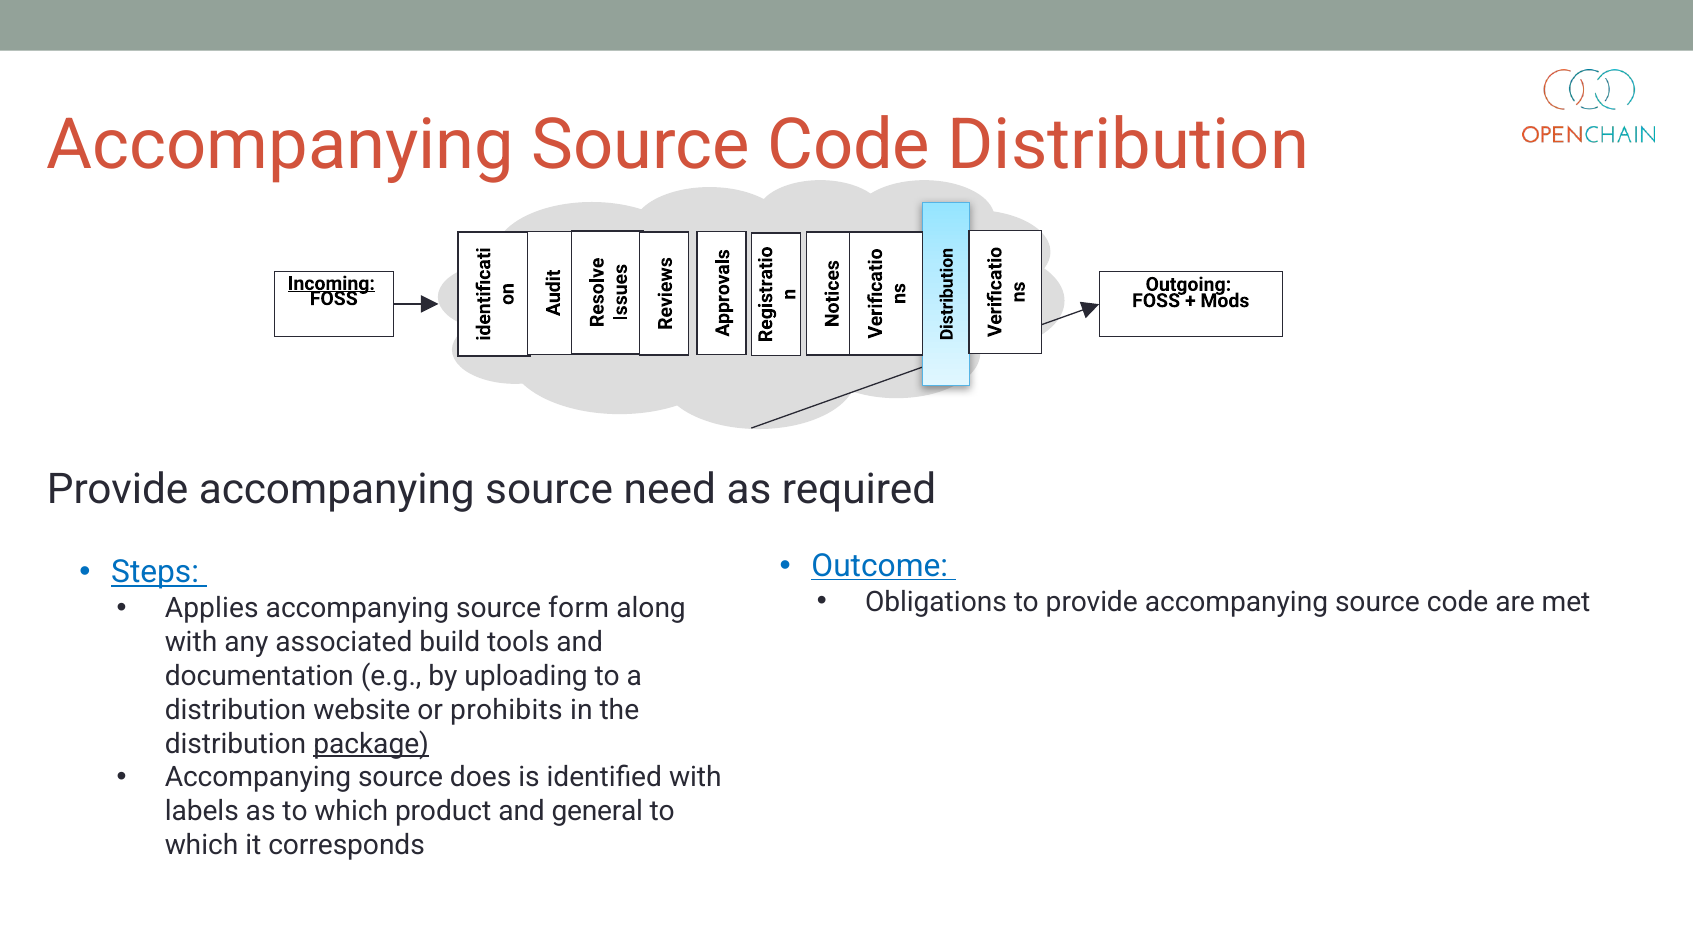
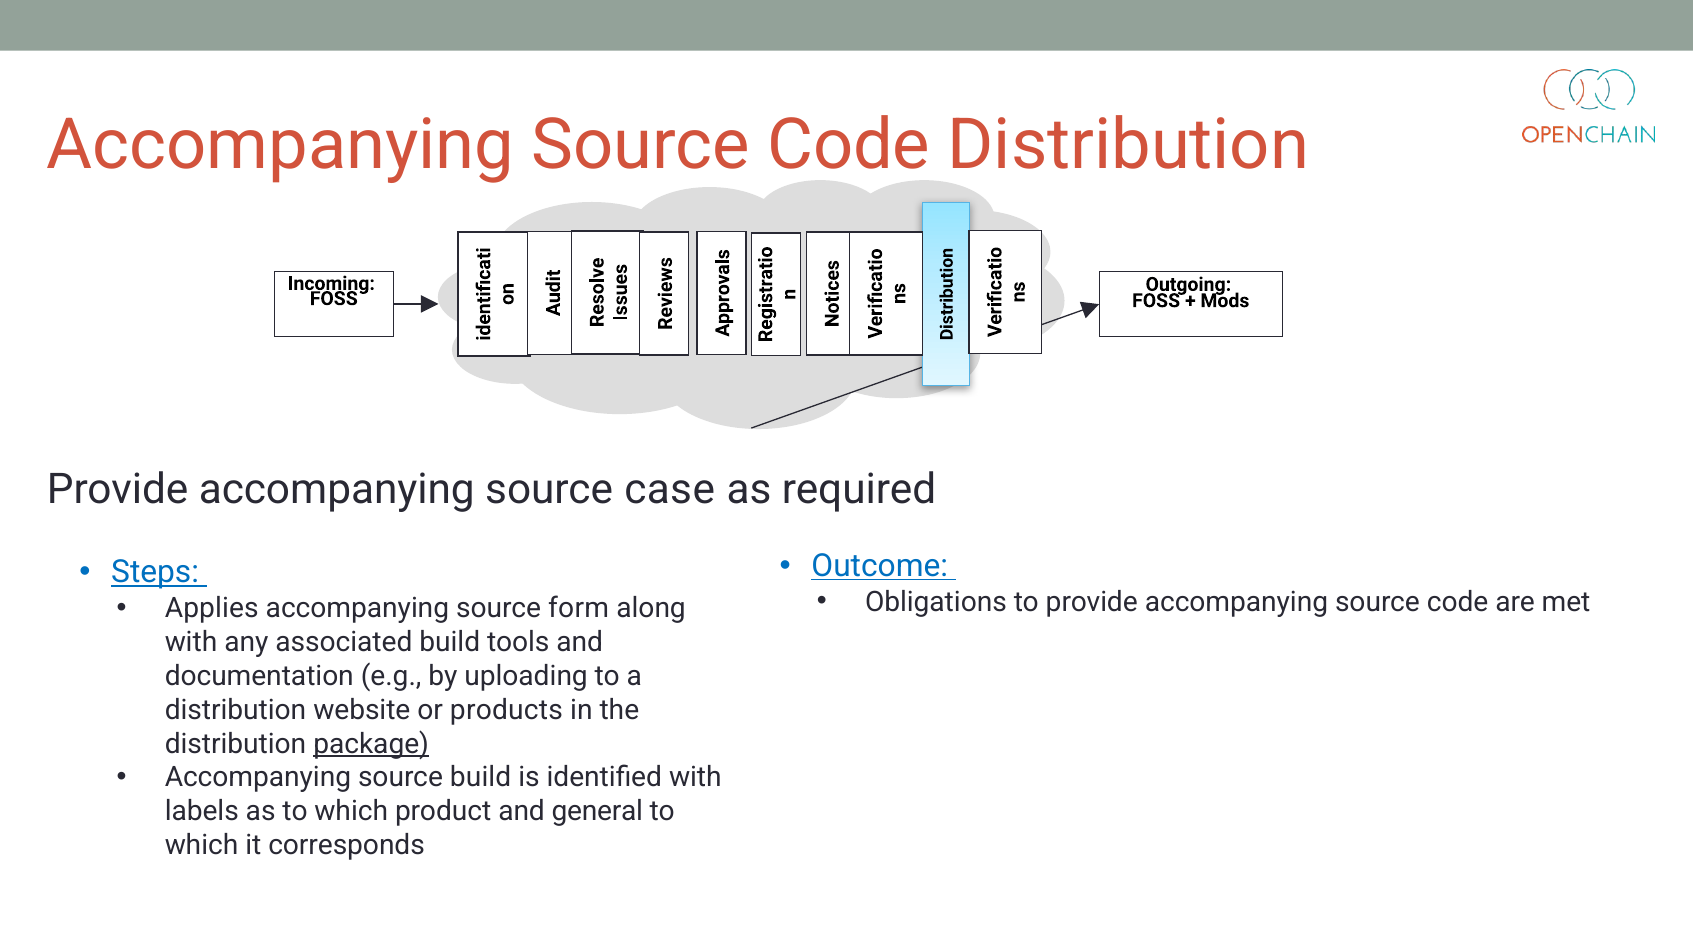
Incoming underline: present -> none (331, 284)
need: need -> case (670, 490)
prohibits: prohibits -> products (506, 710)
source does: does -> build (481, 778)
